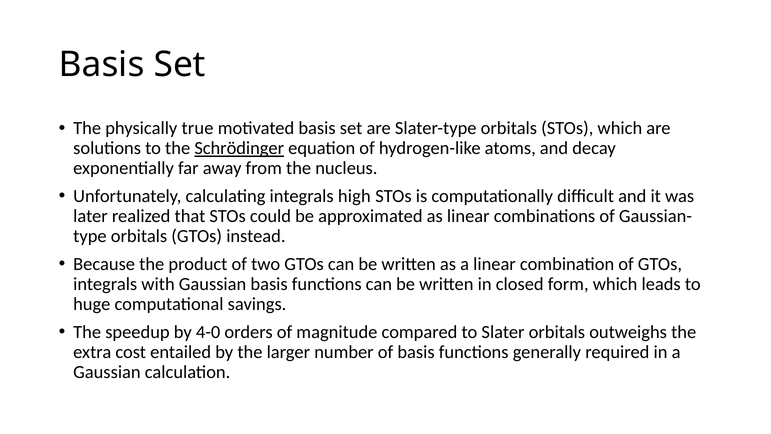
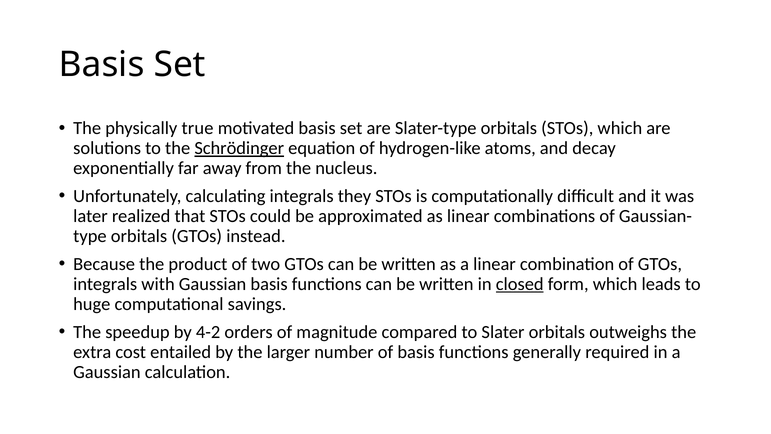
high: high -> they (354, 196)
closed underline: none -> present (520, 284)
4-0: 4-0 -> 4-2 (208, 332)
